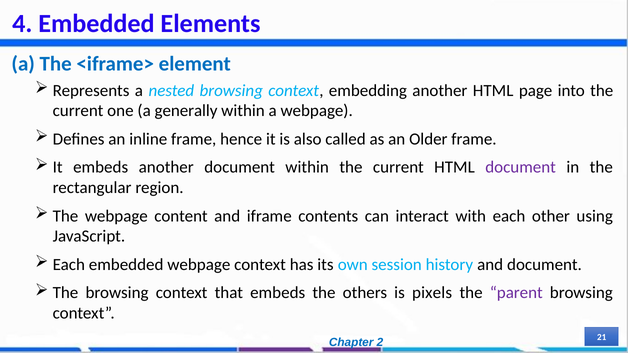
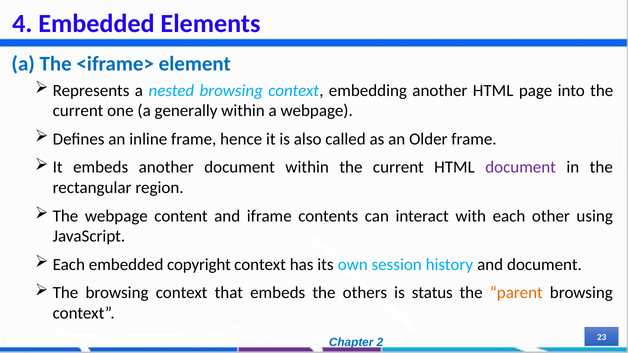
embedded webpage: webpage -> copyright (199, 265)
pixels: pixels -> status (432, 293)
parent colour: purple -> orange (516, 293)
21: 21 -> 23 (602, 337)
